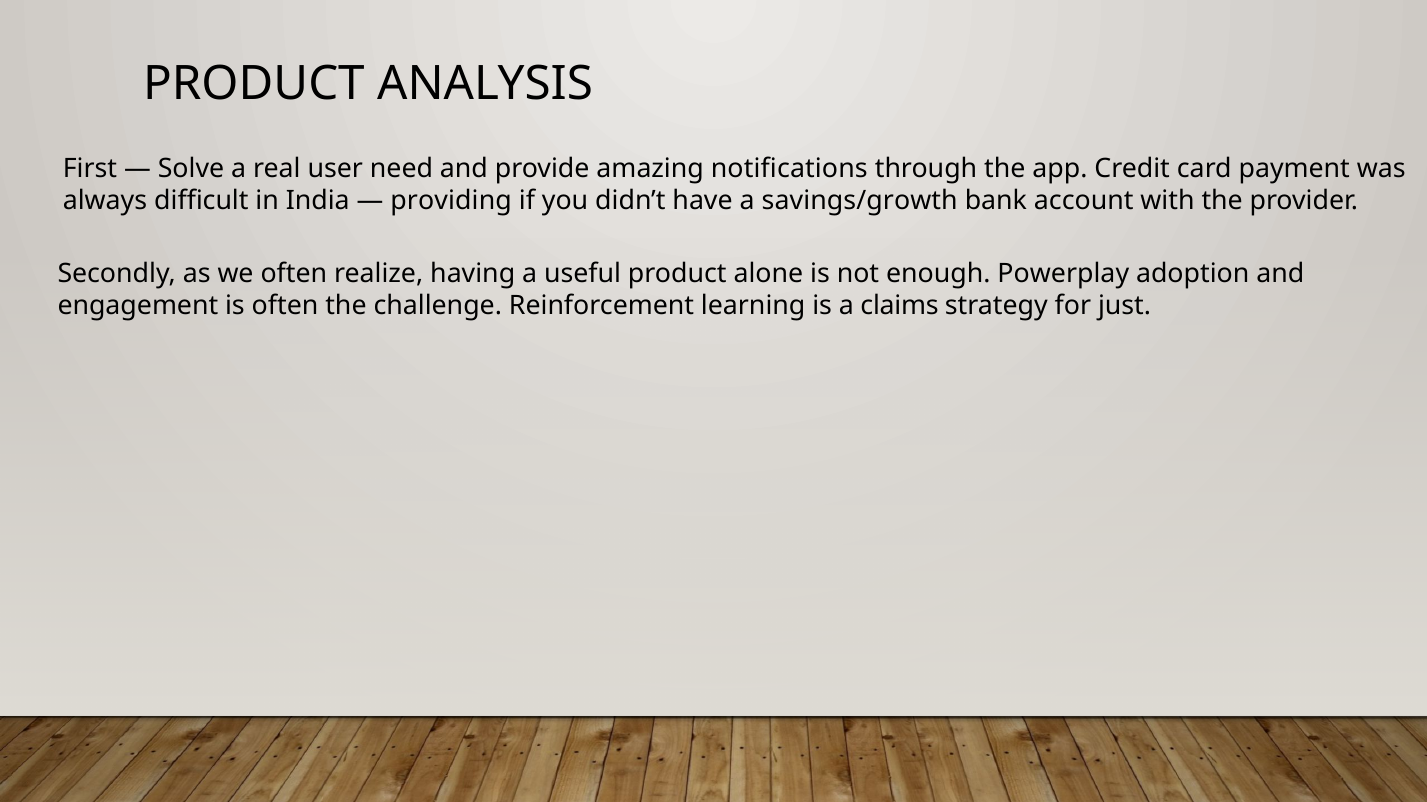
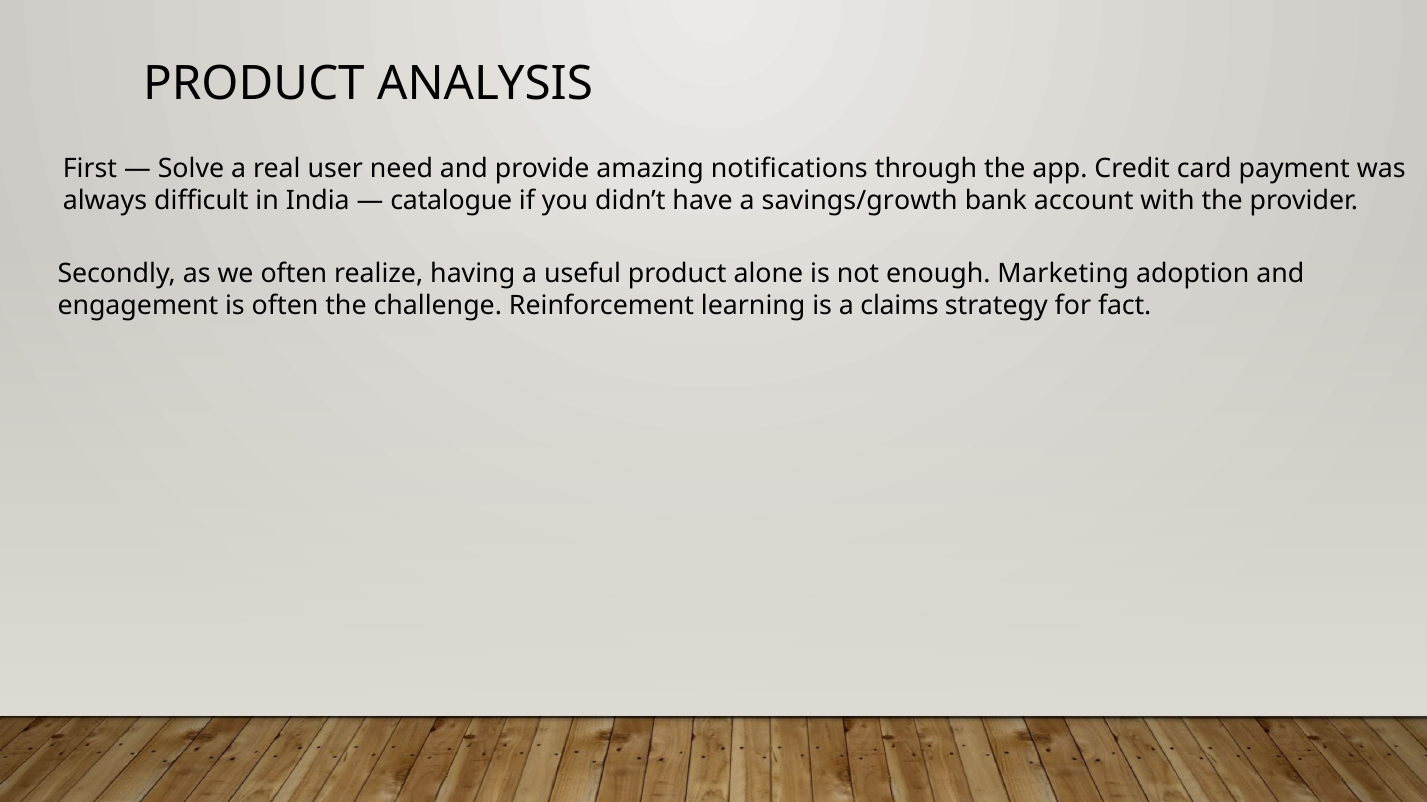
providing: providing -> catalogue (451, 201)
Powerplay: Powerplay -> Marketing (1063, 274)
just: just -> fact (1125, 306)
